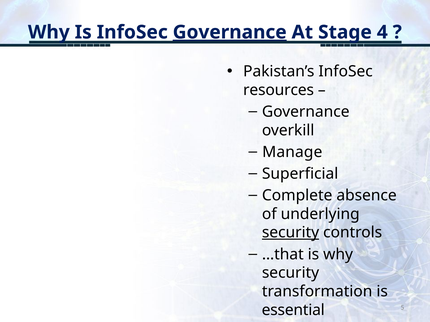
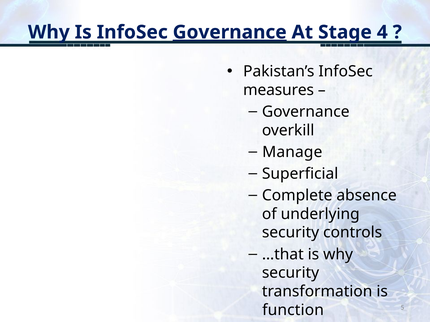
resources: resources -> measures (279, 90)
security underline: present -> none (291, 233)
essential: essential -> function (293, 310)
